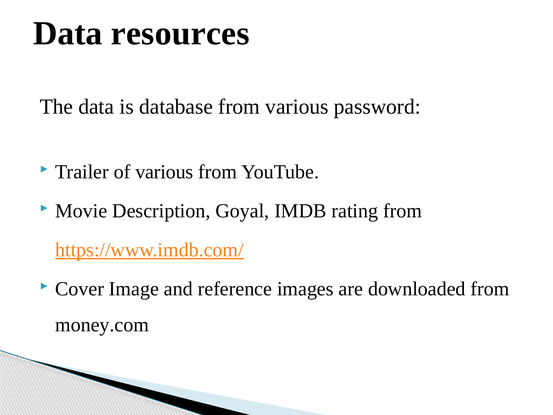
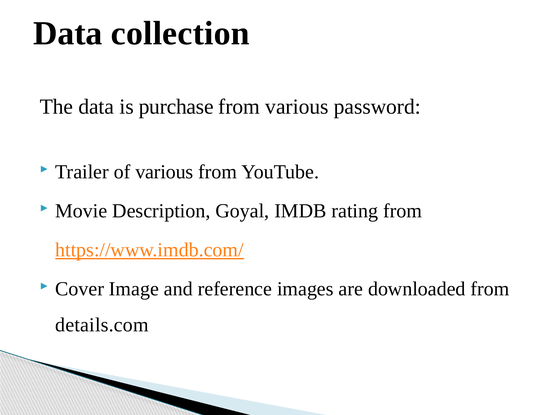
resources: resources -> collection (180, 33)
database: database -> purchase (176, 107)
money.com: money.com -> details.com (102, 325)
